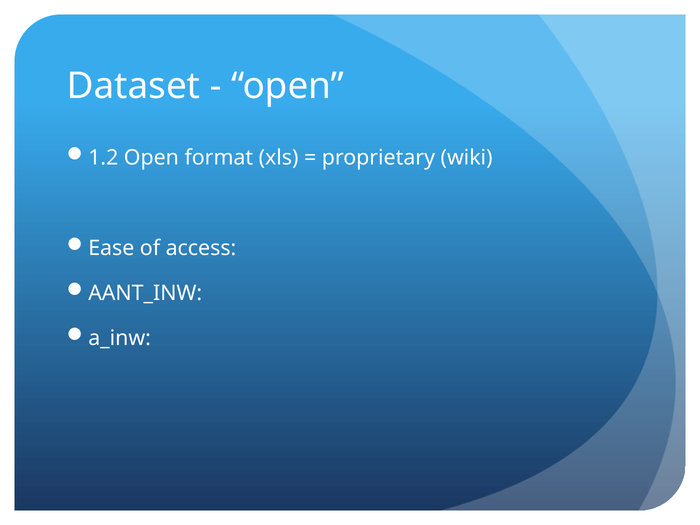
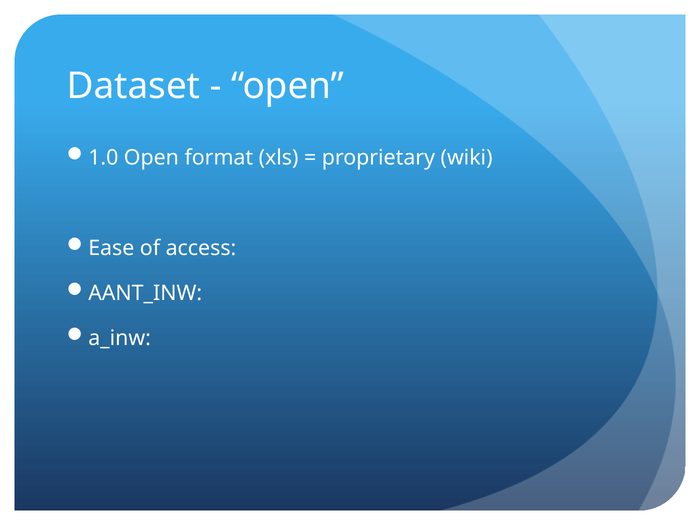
1.2: 1.2 -> 1.0 (103, 158)
